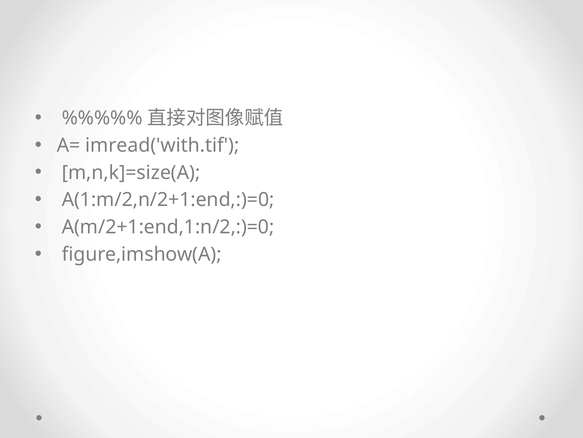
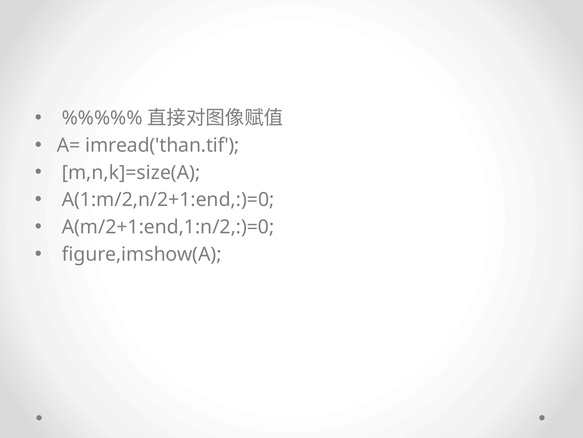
imread('with.tif: imread('with.tif -> imread('than.tif (162, 145)
